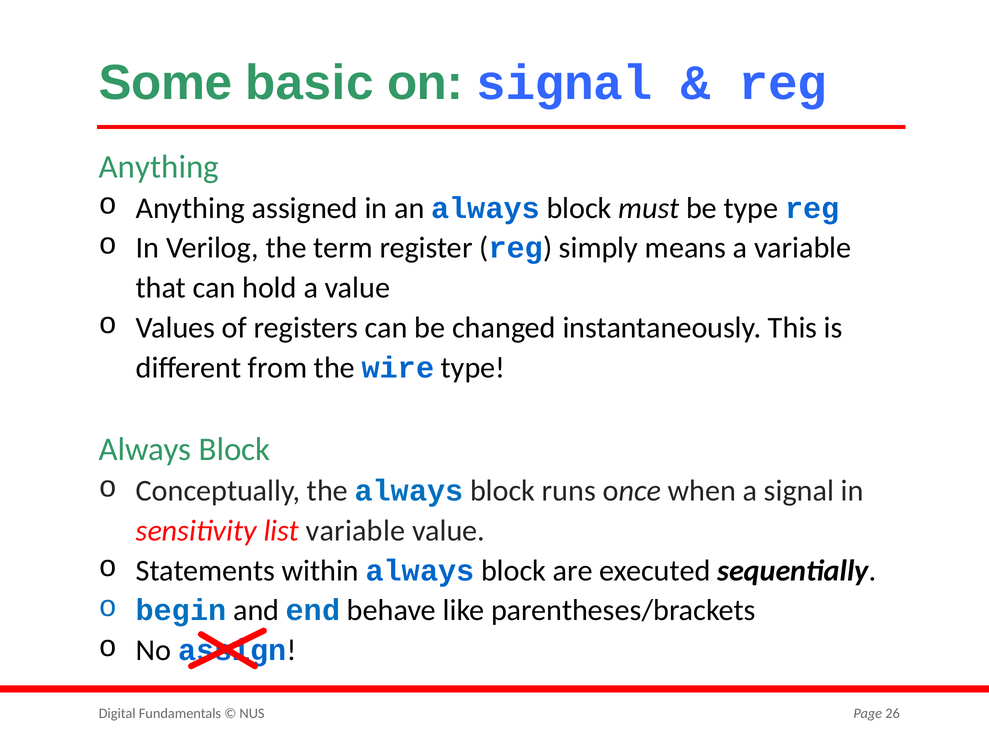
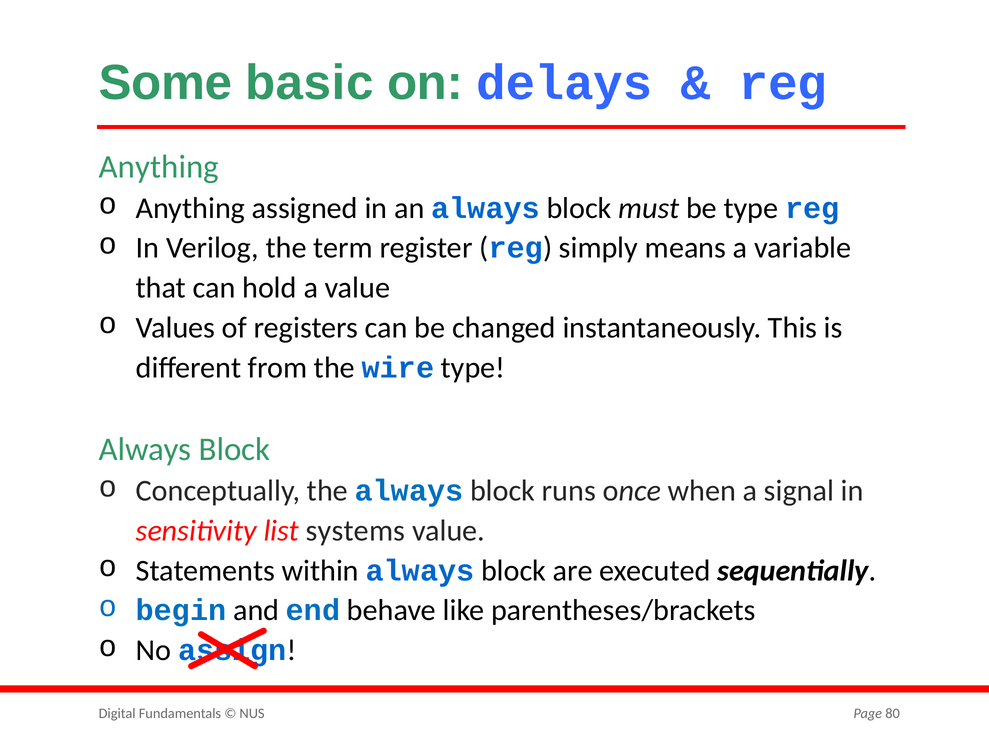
on signal: signal -> delays (564, 83)
list variable: variable -> systems (356, 531)
26: 26 -> 80 (893, 713)
